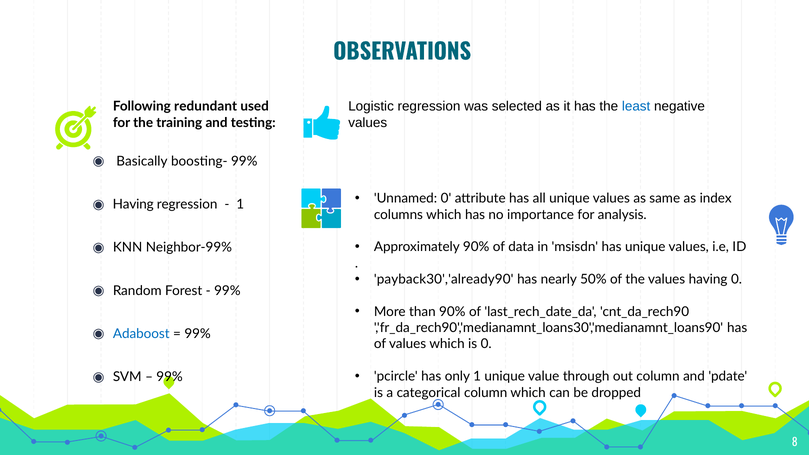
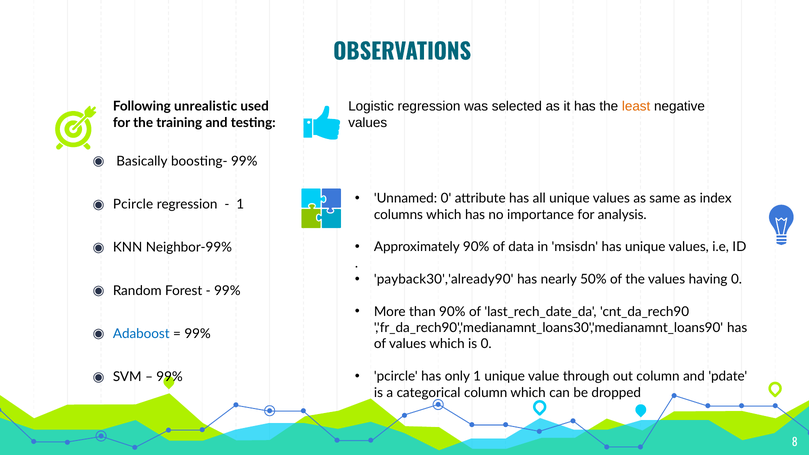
least colour: blue -> orange (636, 106)
redundant: redundant -> unrealistic (206, 106)
Having: Having -> Pcircle (133, 204)
